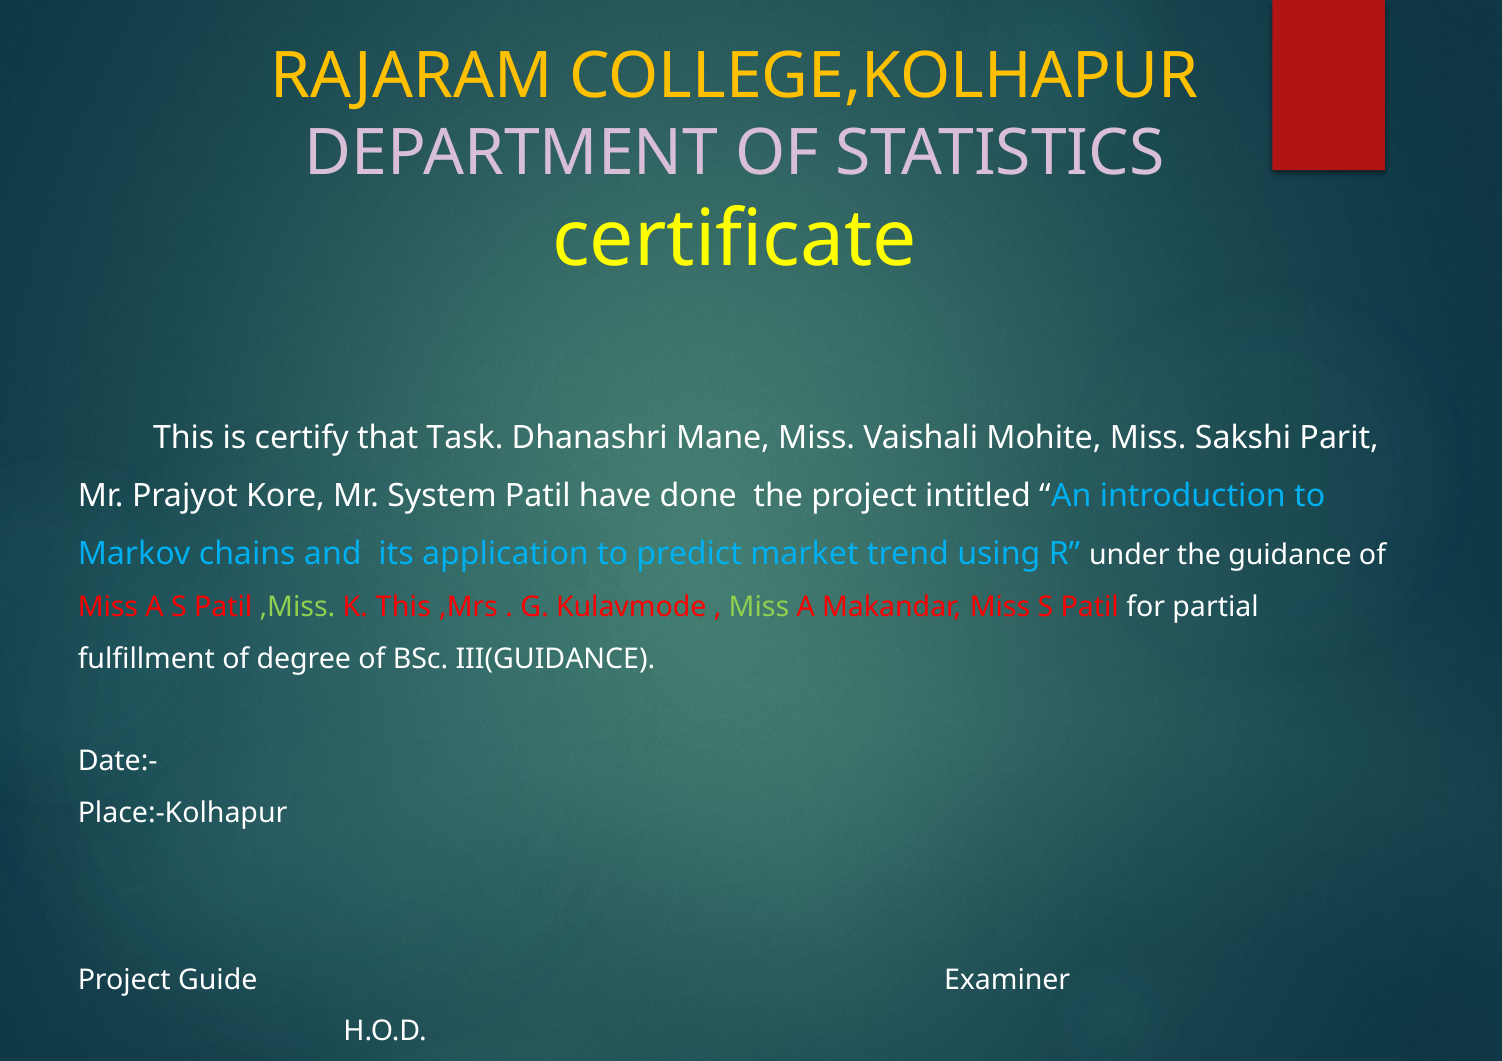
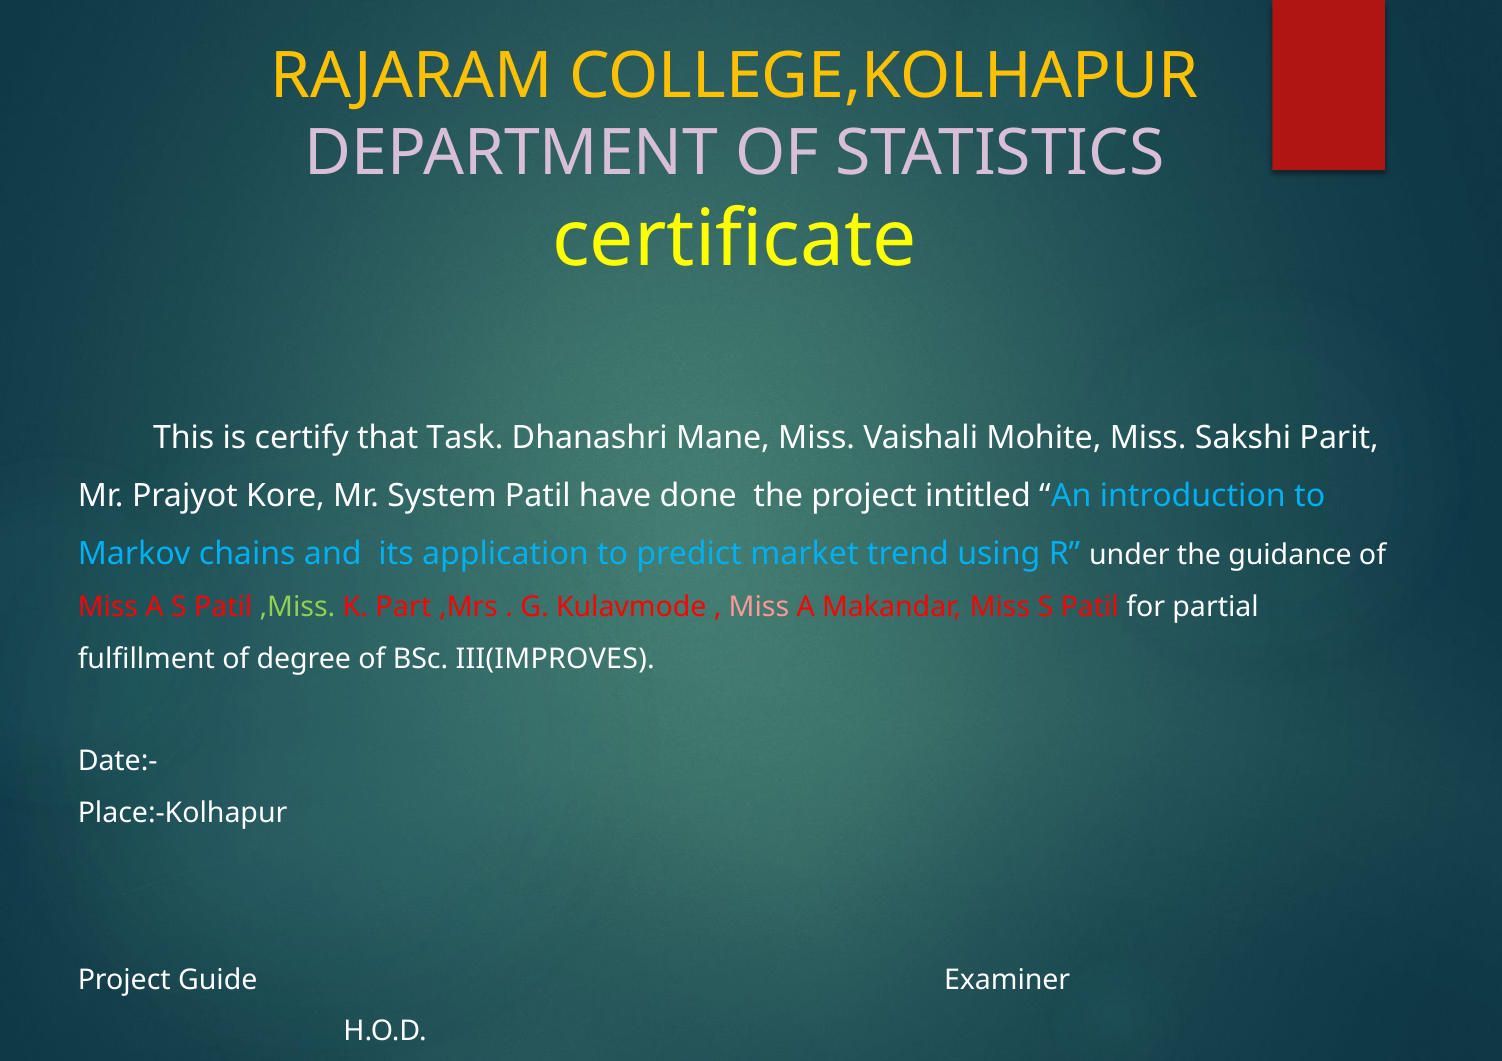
K This: This -> Part (403, 607)
Miss colour: light green -> pink (759, 607)
III(GUIDANCE: III(GUIDANCE -> III(IMPROVES (555, 659)
